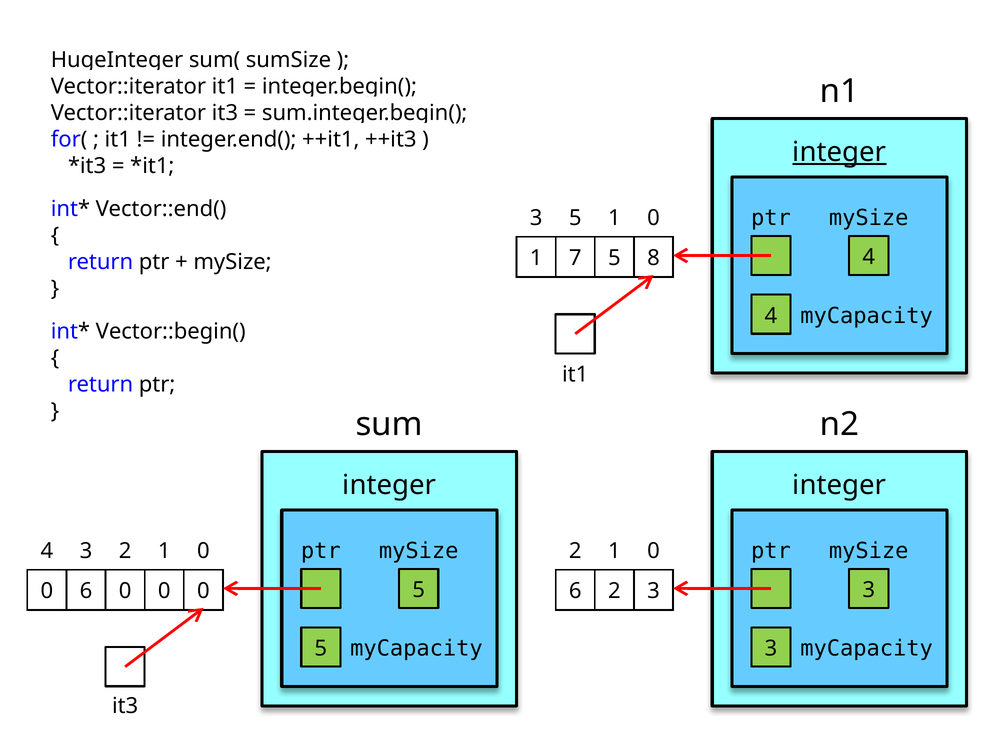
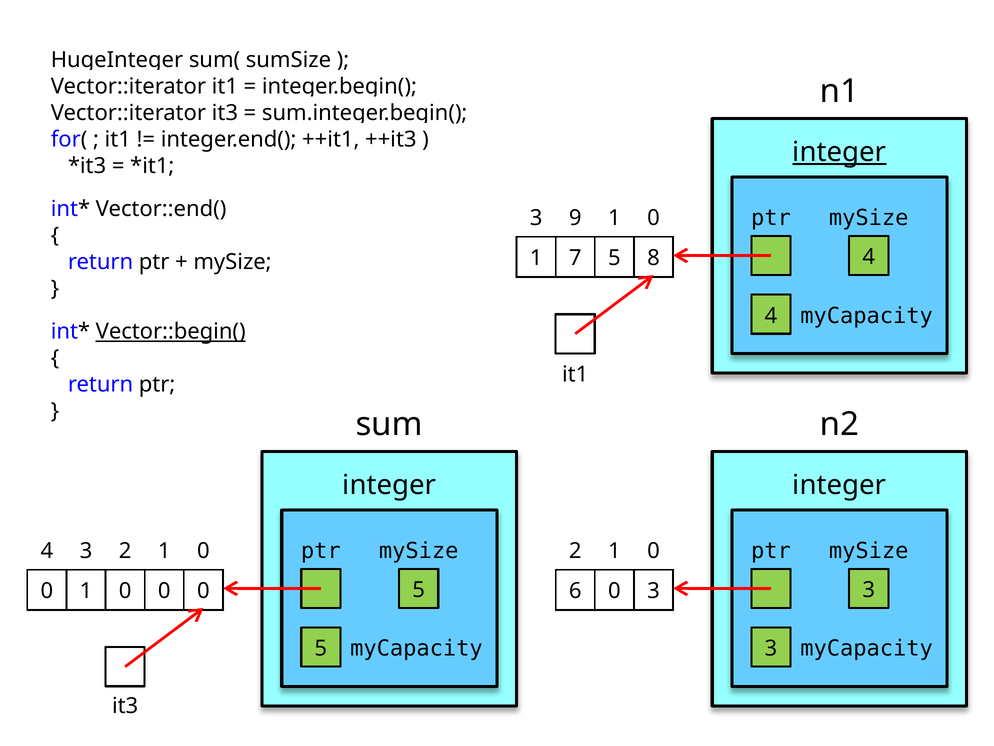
3 5: 5 -> 9 (575, 218)
Vector::begin( underline: none -> present (171, 331)
6: 6 -> 1 (86, 591)
6 2: 2 -> 0 (614, 591)
